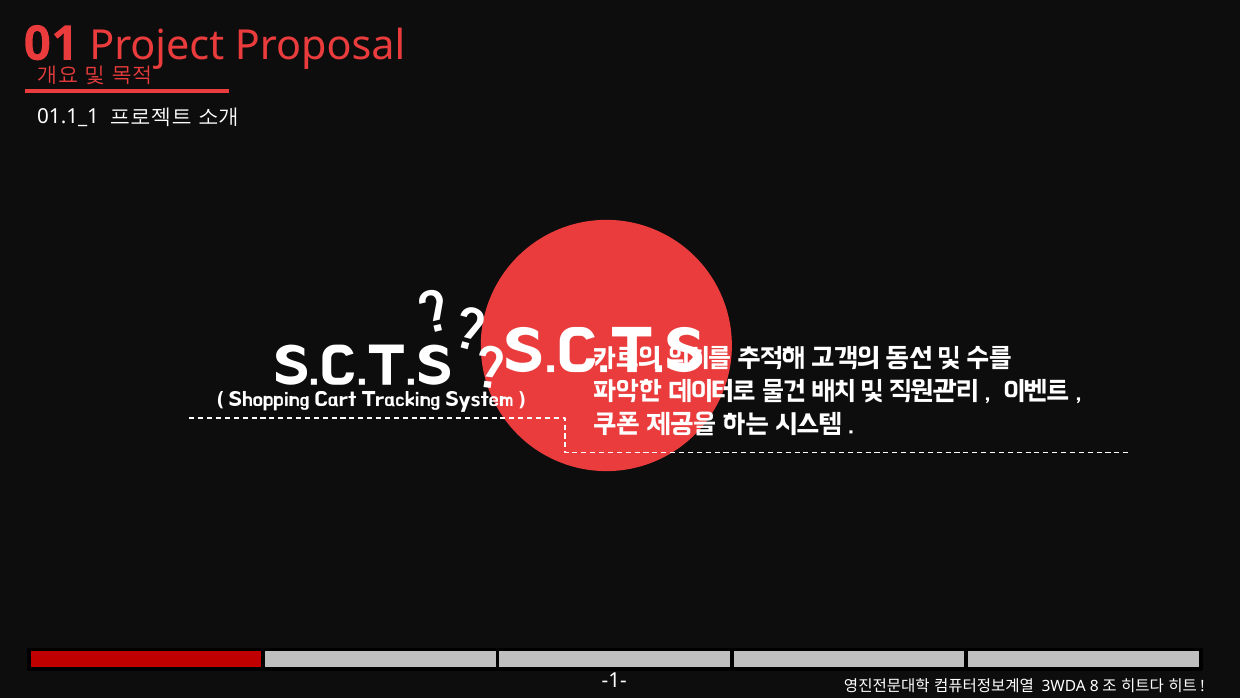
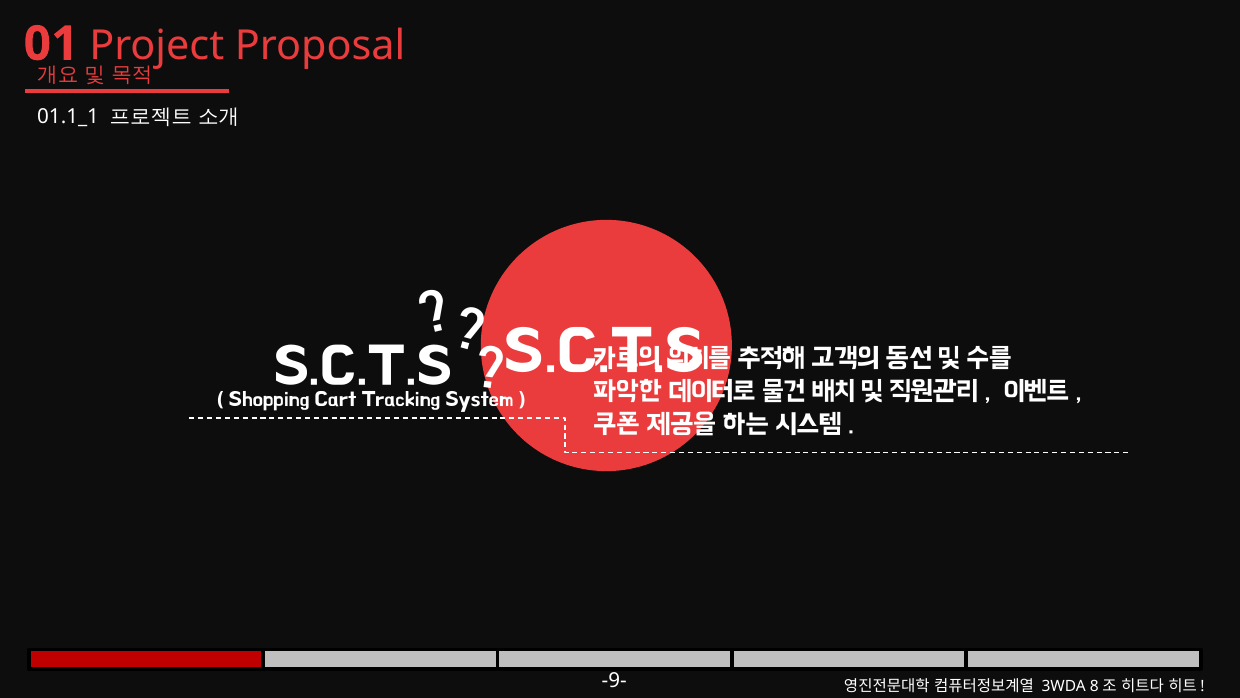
-1-: -1- -> -9- (614, 680)
